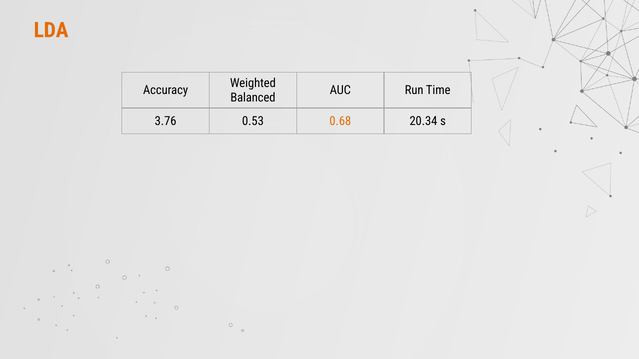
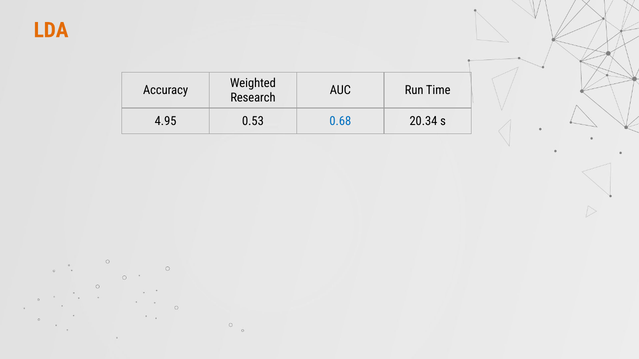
Balanced: Balanced -> Research (253, 98)
3.76: 3.76 -> 4.95 (166, 121)
0.68 colour: orange -> blue (340, 121)
